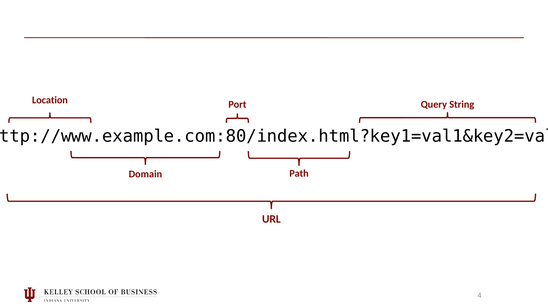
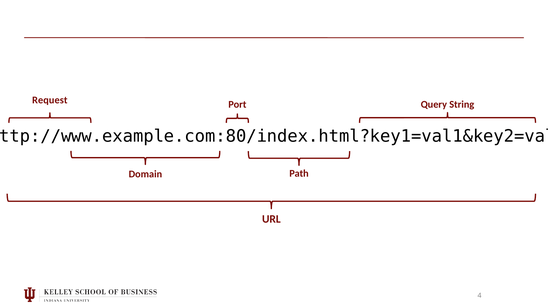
Location: Location -> Request (50, 100)
